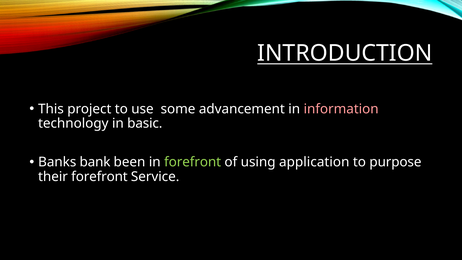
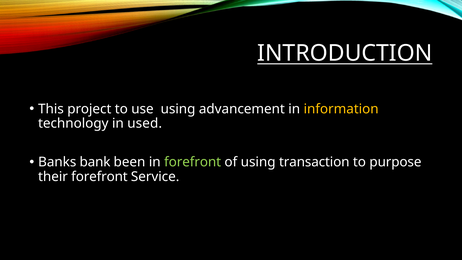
use some: some -> using (178, 109)
information colour: pink -> yellow (341, 109)
basic: basic -> used (145, 123)
application: application -> transaction (314, 162)
